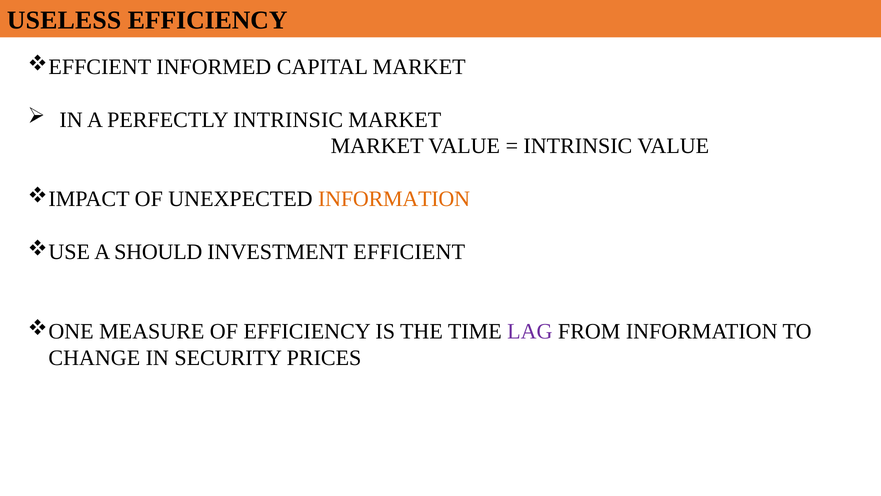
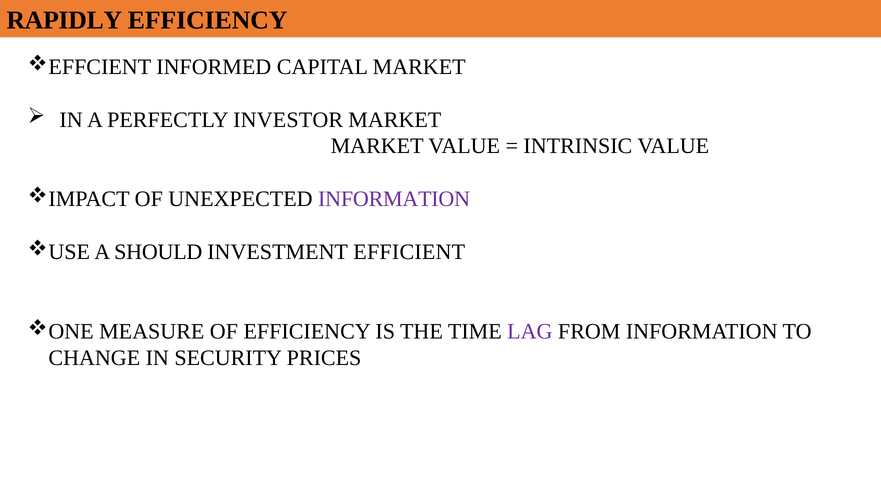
USELESS: USELESS -> RAPIDLY (64, 20)
PERFECTLY INTRINSIC: INTRINSIC -> INVESTOR (288, 120)
INFORMATION colour: orange -> purple (394, 199)
